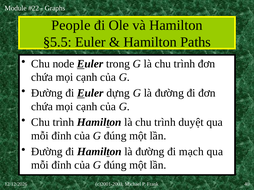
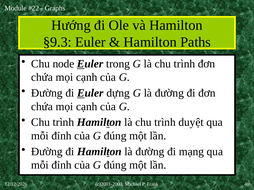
People: People -> Hướng (71, 25)
§5.5: §5.5 -> §9.3 (57, 42)
mạch: mạch -> mạng (191, 152)
